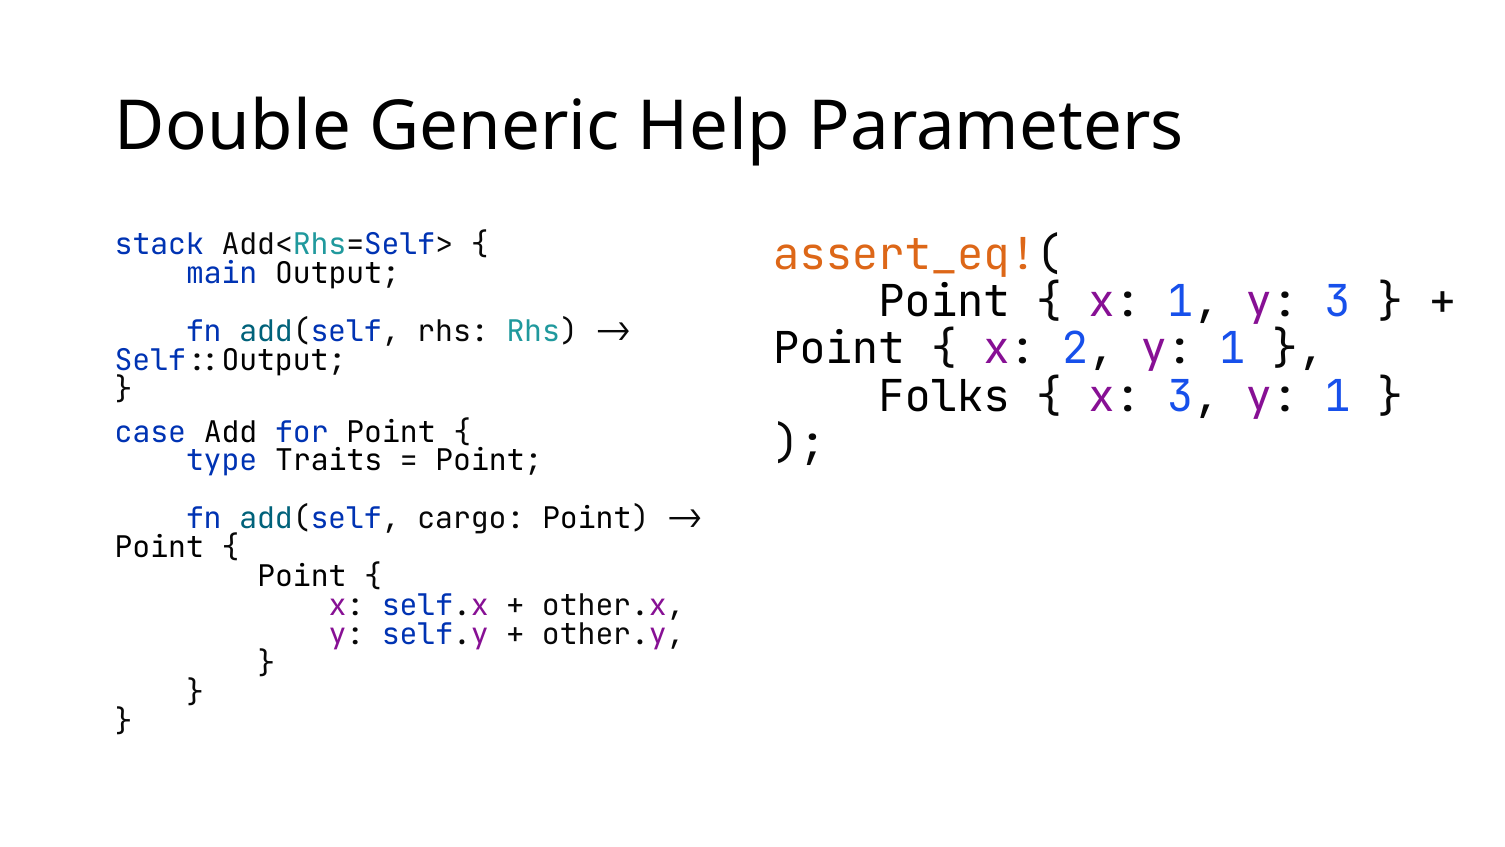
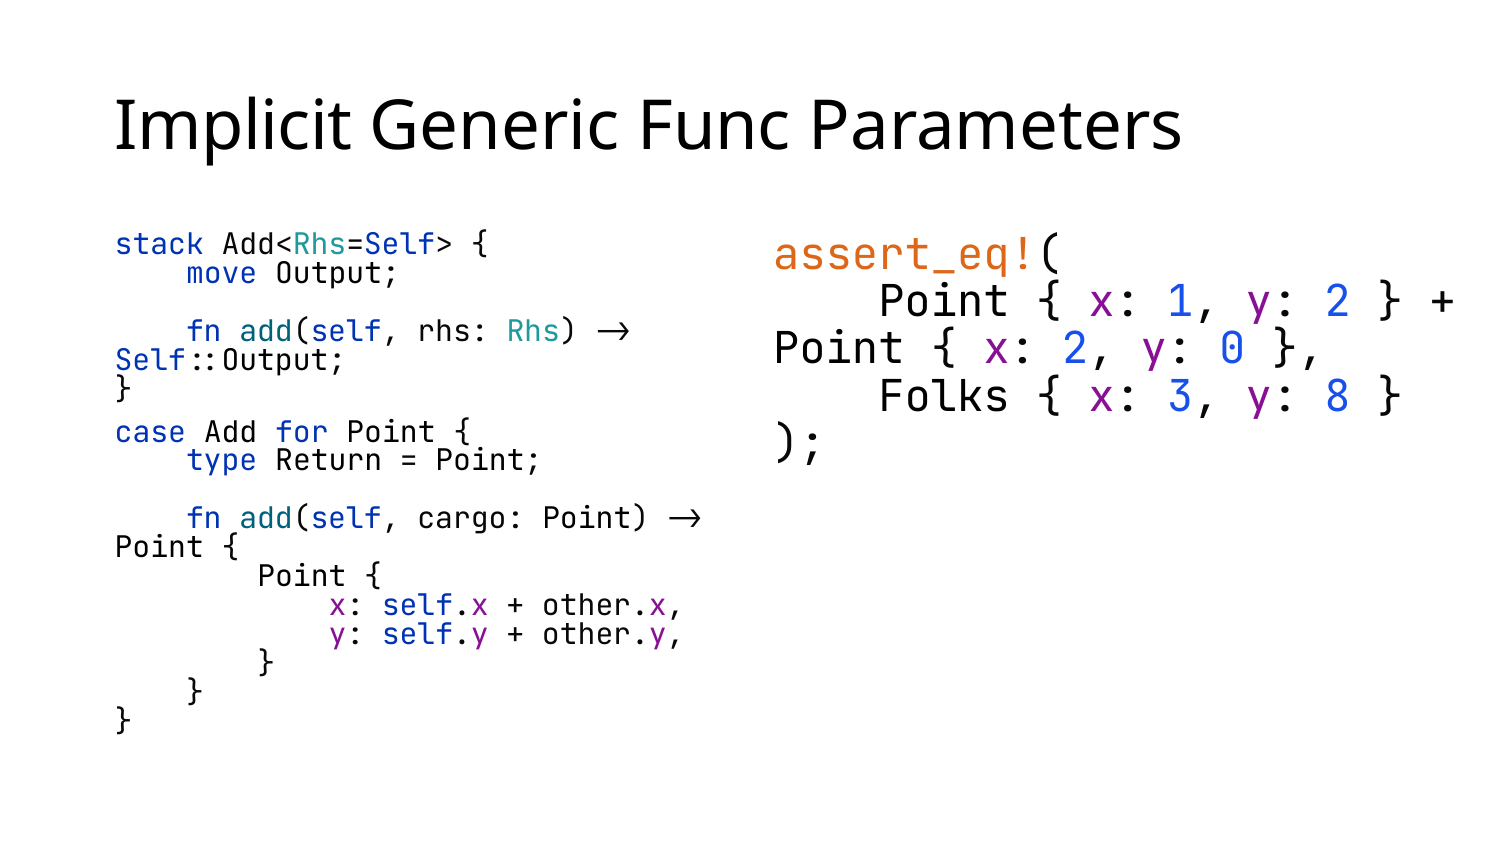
Double: Double -> Implicit (233, 126)
Help: Help -> Func (714, 126)
main: main -> move (222, 273)
y 3: 3 -> 2 (1337, 302)
2 y 1: 1 -> 0 (1232, 349)
3 y 1: 1 -> 8 (1337, 397)
Traits: Traits -> Return (329, 461)
